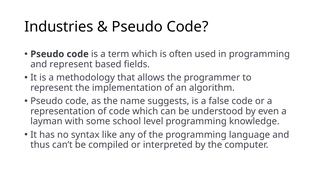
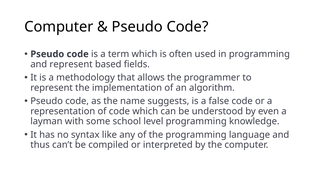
Industries: Industries -> Computer (59, 27)
